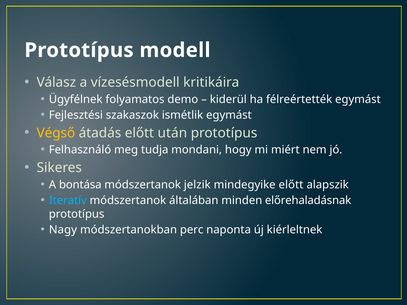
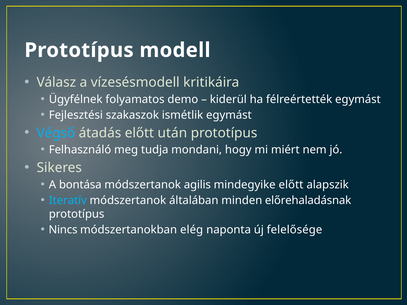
Végső colour: yellow -> light blue (56, 133)
jelzik: jelzik -> agilis (197, 185)
Nagy: Nagy -> Nincs (63, 230)
perc: perc -> elég (192, 230)
kiérleltnek: kiérleltnek -> felelősége (294, 230)
